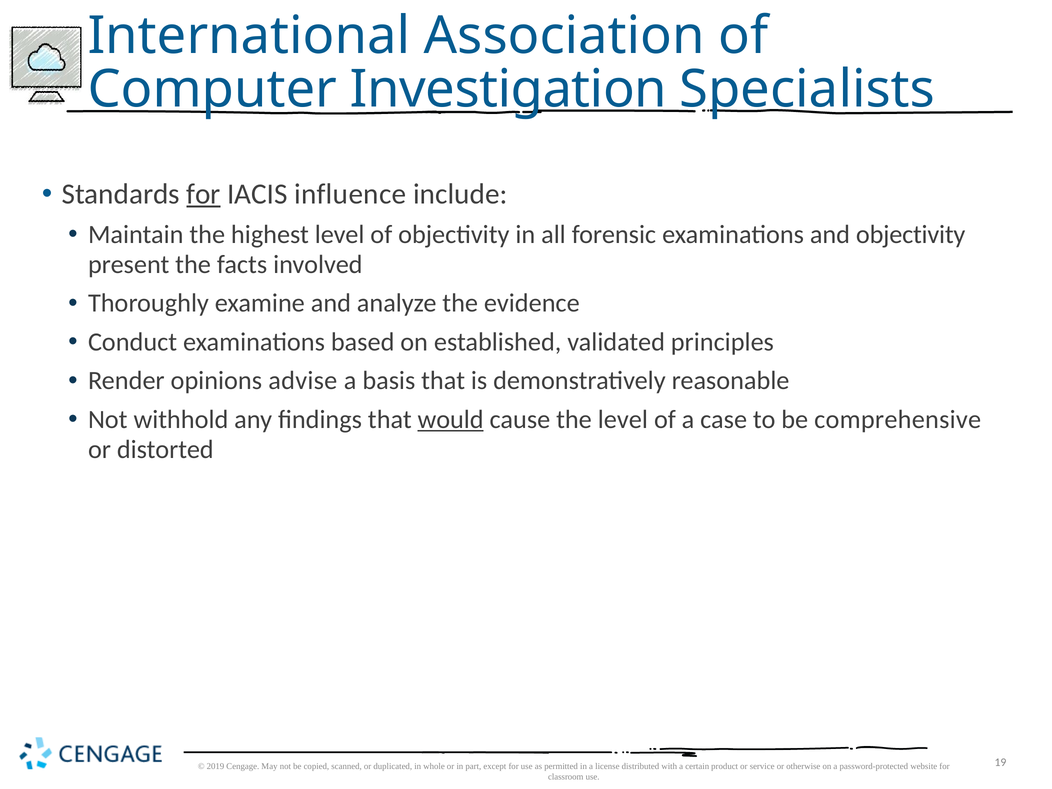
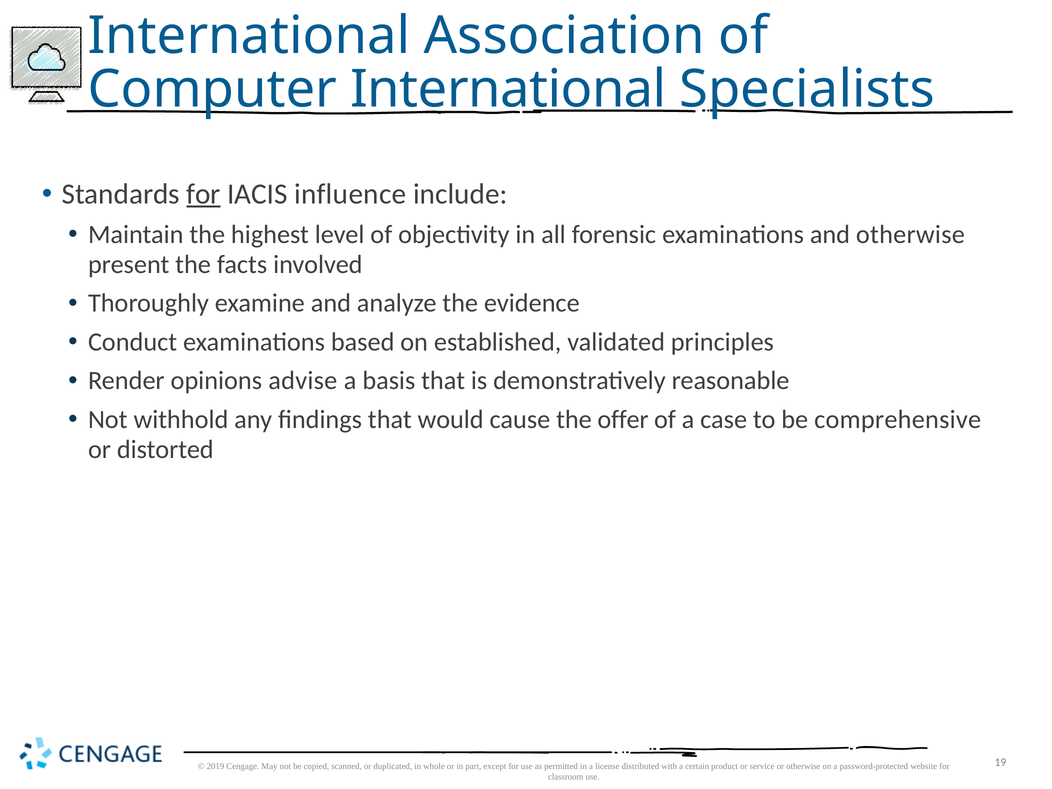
Computer Investigation: Investigation -> International (508, 89)
and objectivity: objectivity -> otherwise (910, 234)
would underline: present -> none (451, 419)
the level: level -> offer (623, 419)
